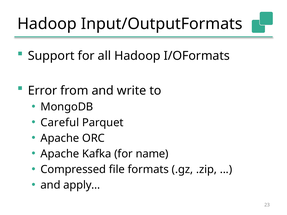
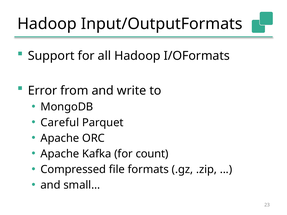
name: name -> count (152, 154)
apply…: apply… -> small… (82, 185)
